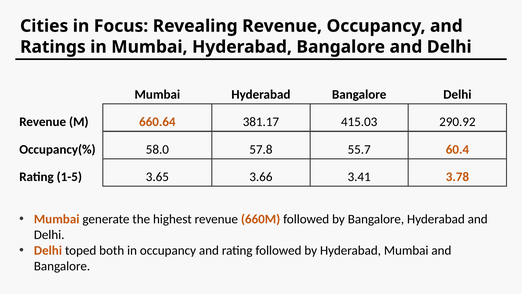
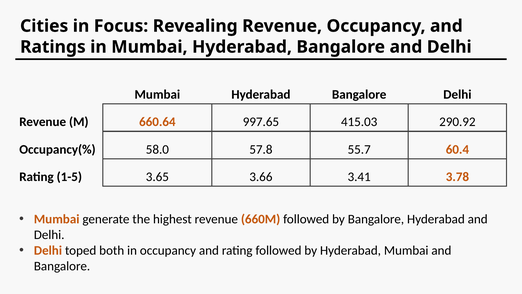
381.17: 381.17 -> 997.65 (261, 122)
